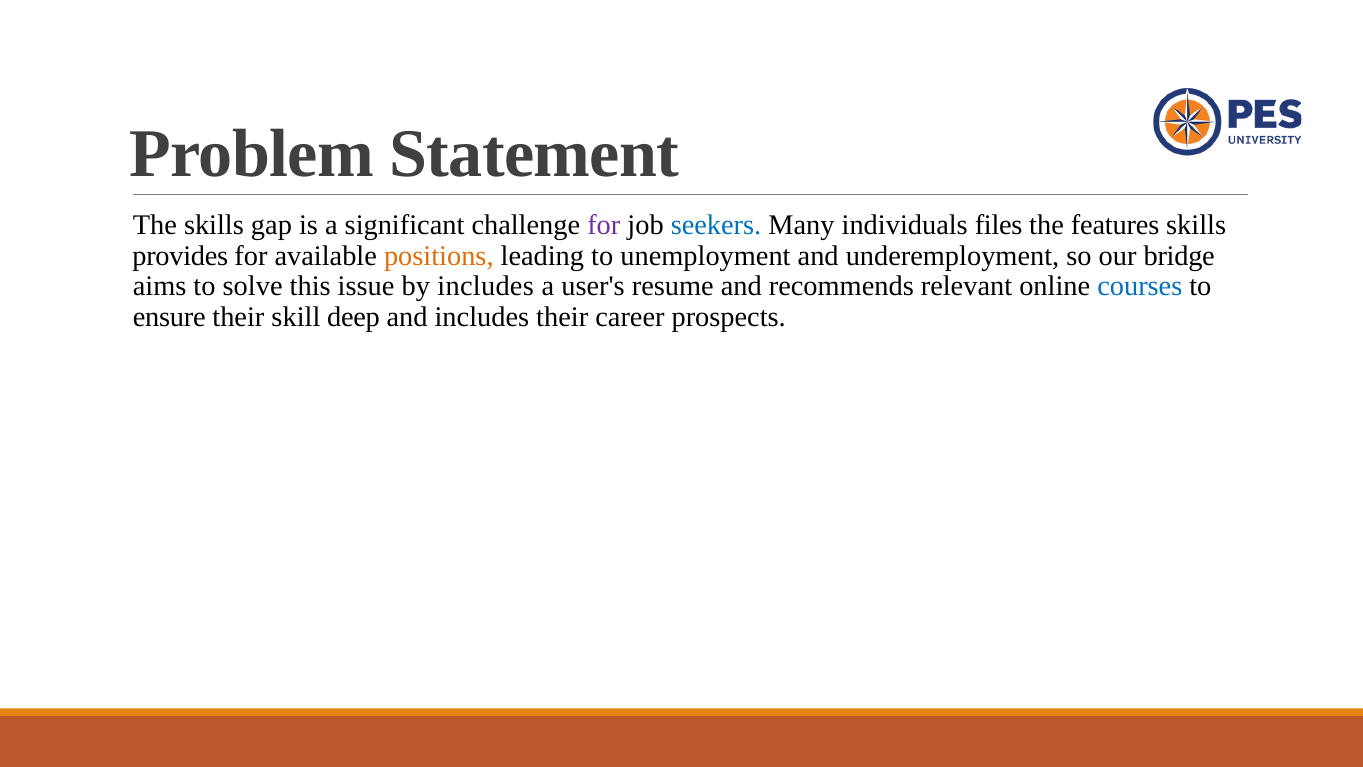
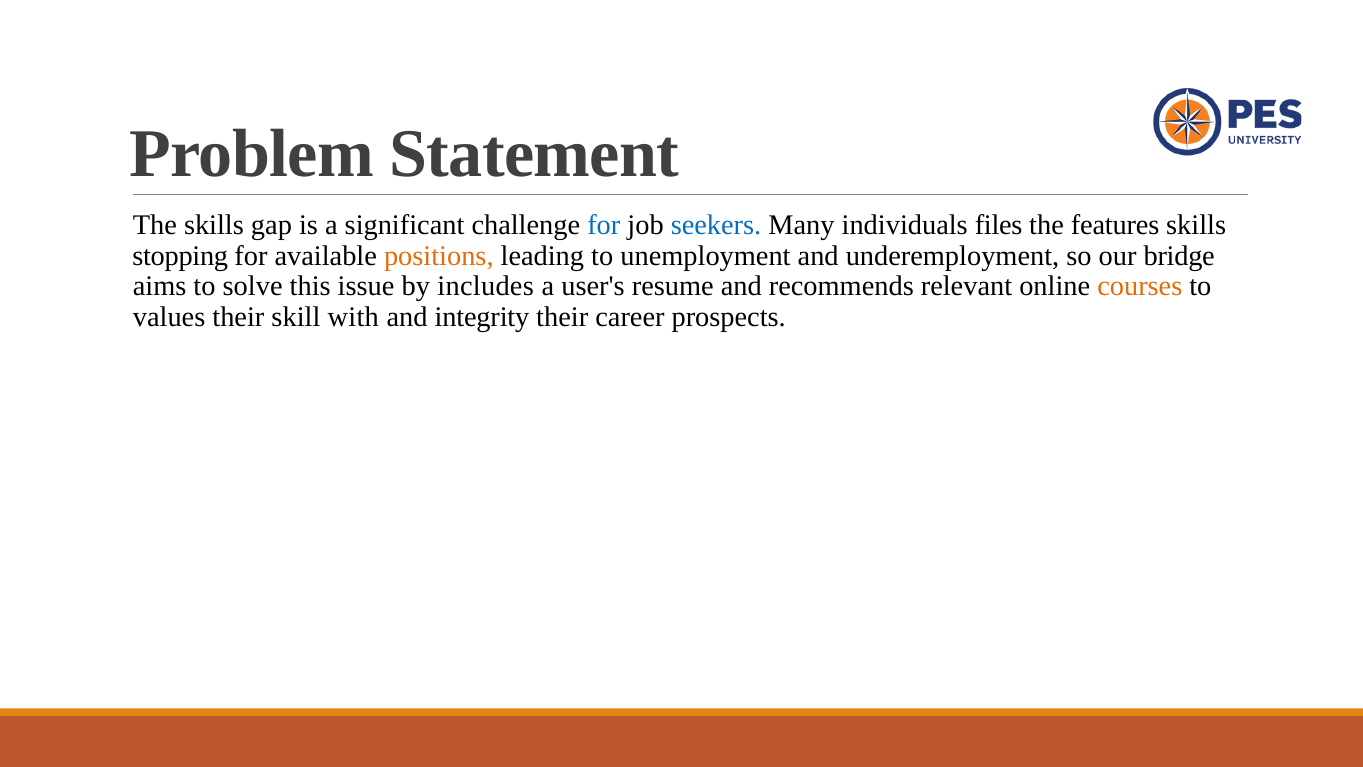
for colour: purple -> blue (604, 225)
provides: provides -> stopping (180, 256)
courses colour: blue -> orange (1140, 286)
ensure: ensure -> values (169, 317)
deep: deep -> with (353, 317)
and includes: includes -> integrity (482, 317)
